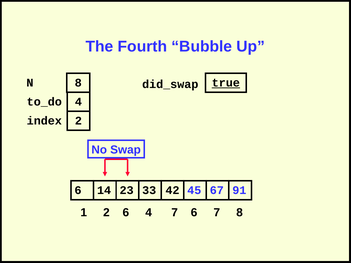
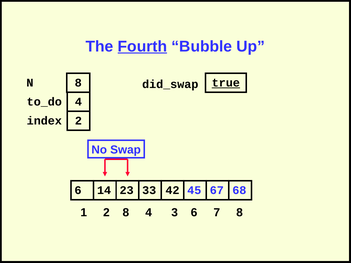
Fourth underline: none -> present (142, 46)
91: 91 -> 68 (239, 191)
2 6: 6 -> 8 (126, 213)
4 7: 7 -> 3 (175, 213)
